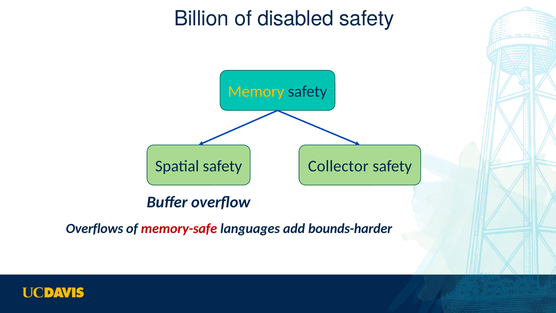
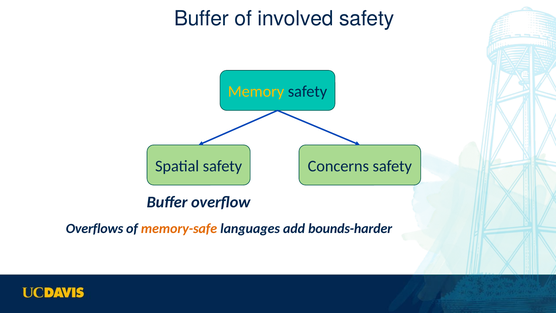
Billion: Billion -> Buffer (201, 19)
disabled: disabled -> involved (296, 19)
Collector: Collector -> Concerns (338, 166)
memory-safe colour: red -> orange (179, 228)
